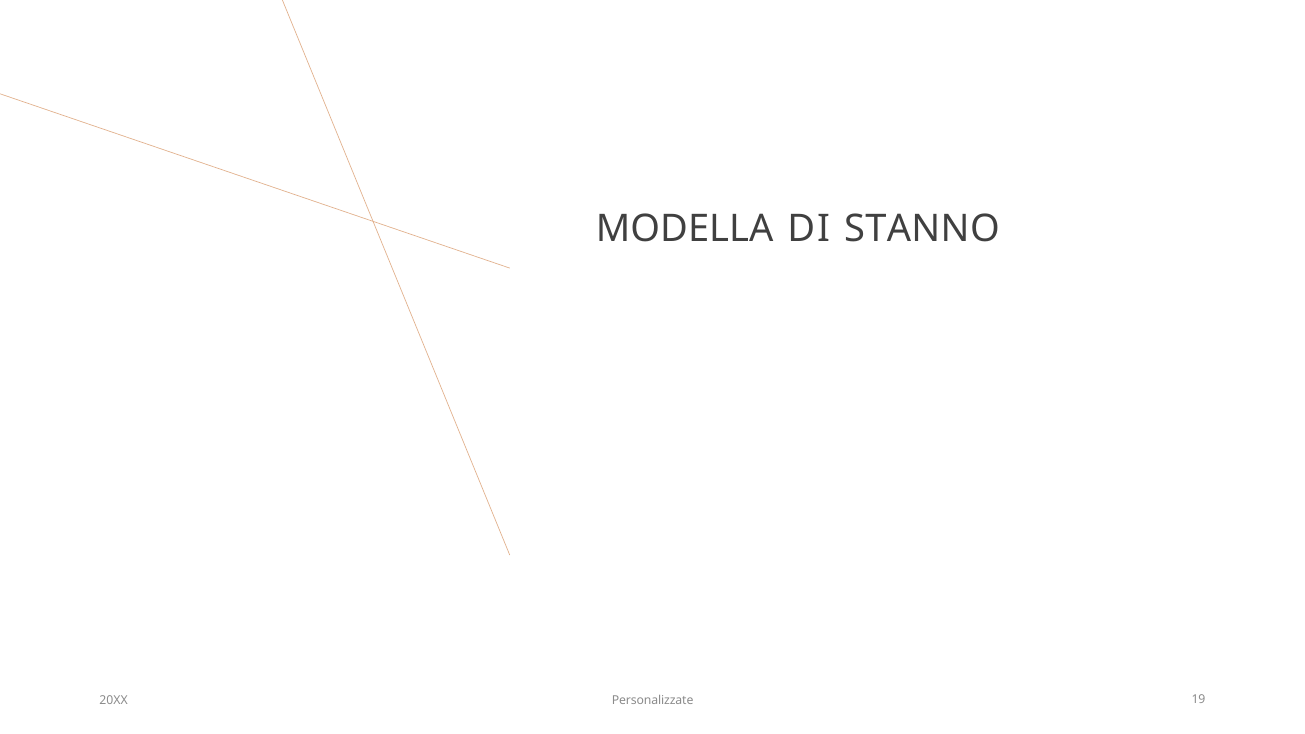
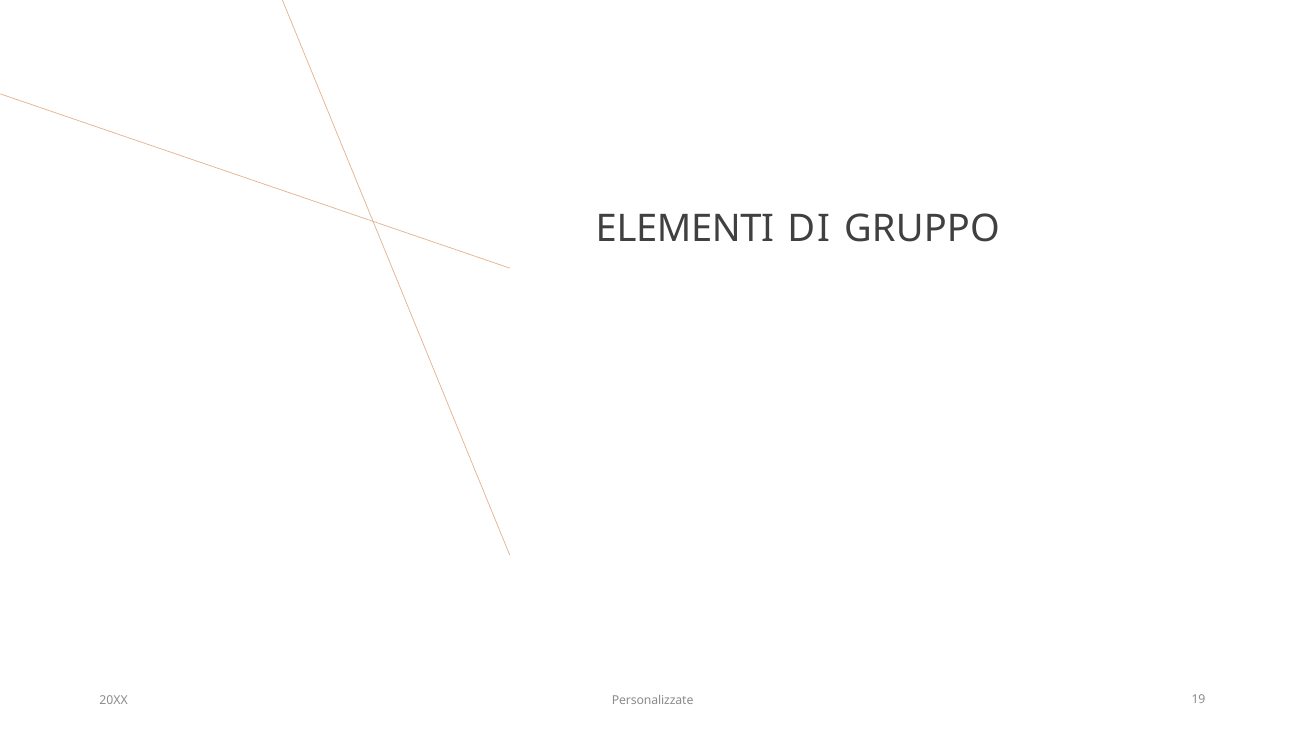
MODELLA: MODELLA -> ELEMENTI (685, 229)
STANNO: STANNO -> GRUPPO (922, 229)
